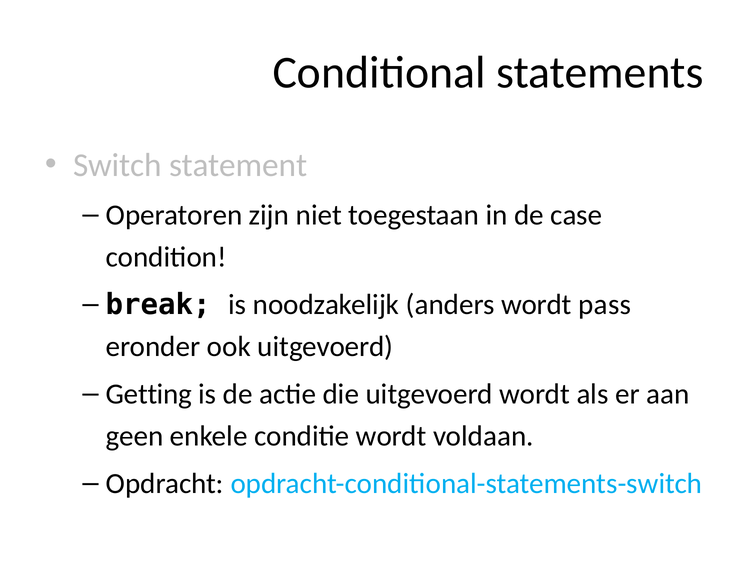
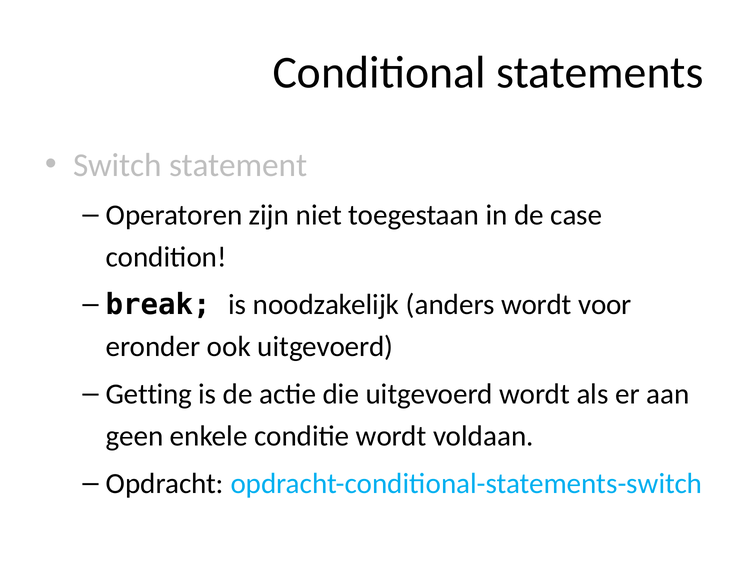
pass: pass -> voor (605, 305)
